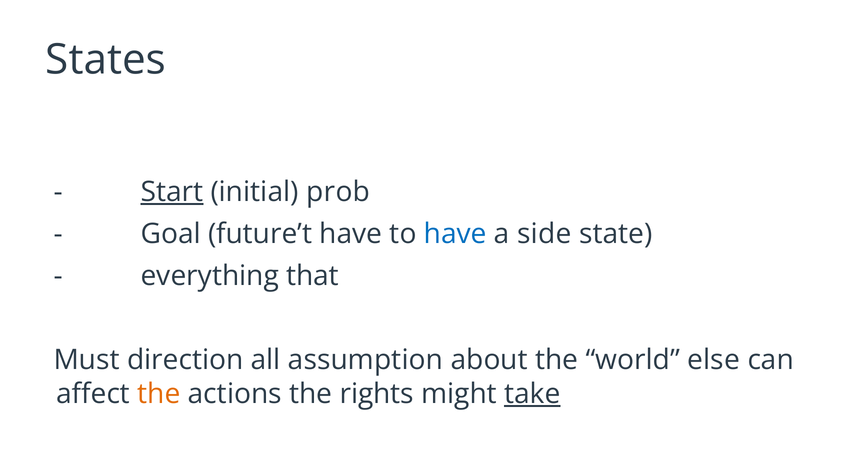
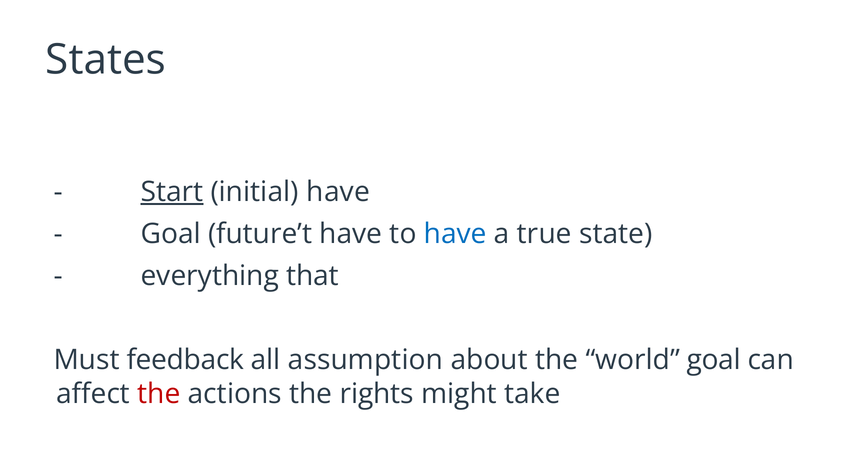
initial prob: prob -> have (338, 192)
side: side -> true (544, 234)
direction: direction -> feedback (185, 360)
world else: else -> goal (714, 360)
the colour: orange -> red (159, 394)
take underline: present -> none (532, 394)
